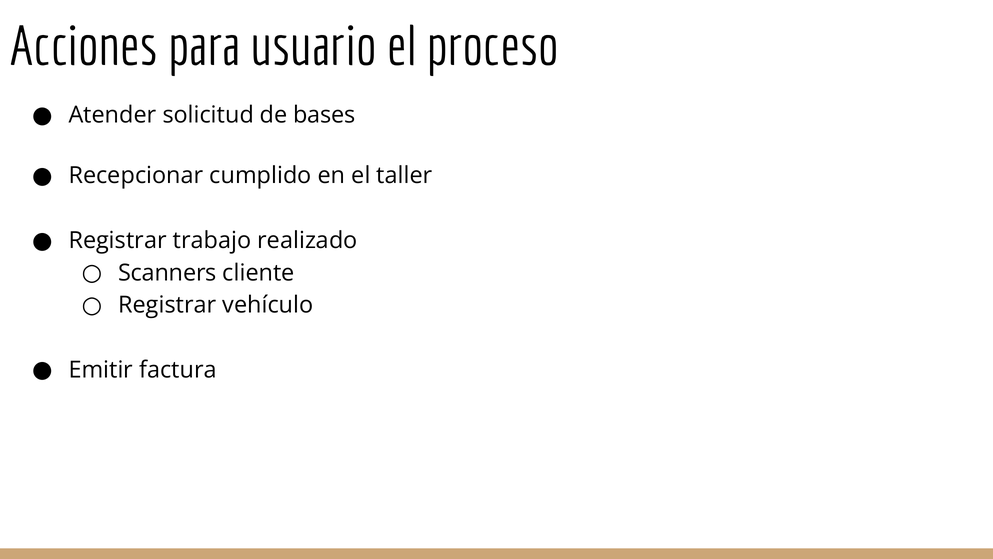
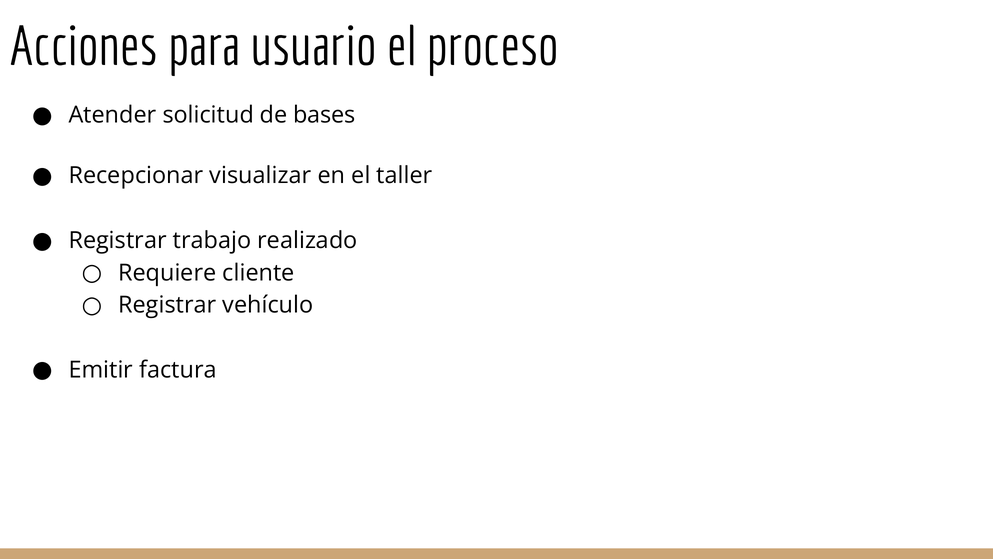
cumplido: cumplido -> visualizar (261, 176)
Scanners: Scanners -> Requiere (167, 273)
